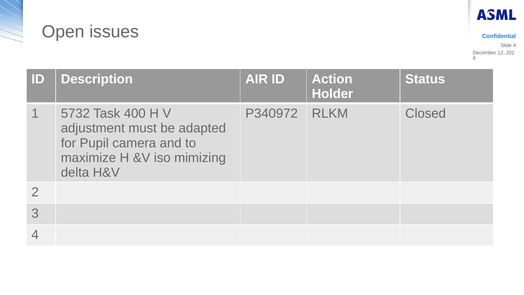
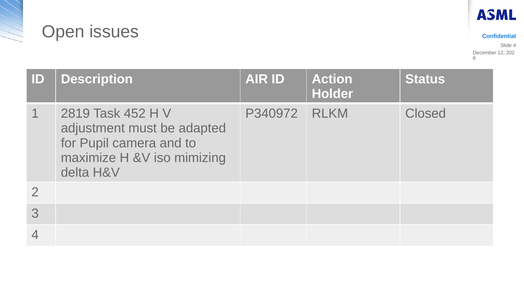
5732: 5732 -> 2819 (75, 114)
400: 400 -> 452 (135, 114)
